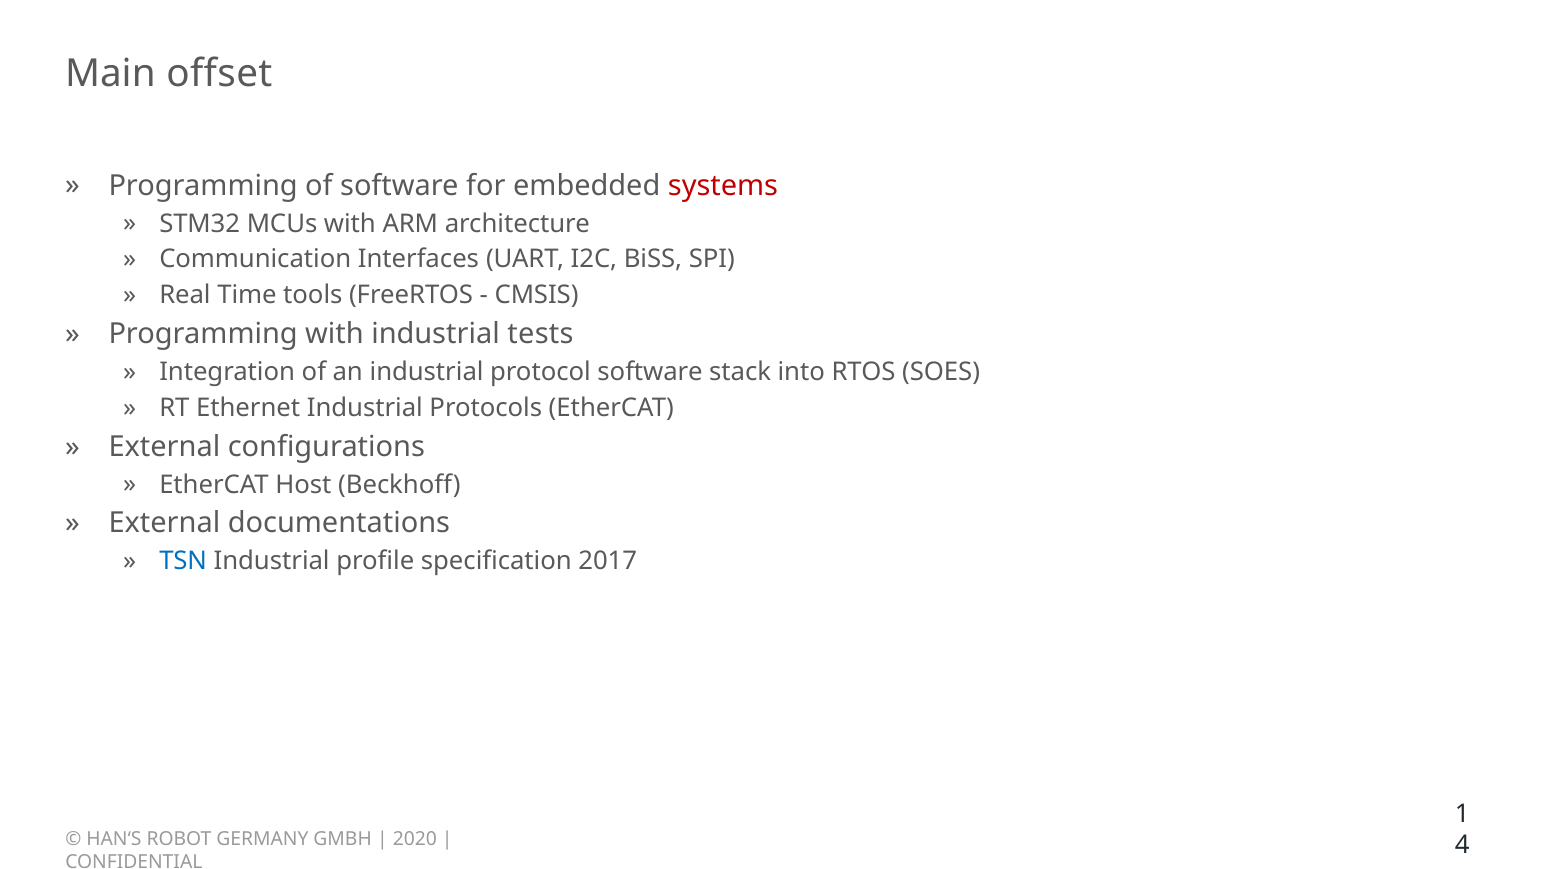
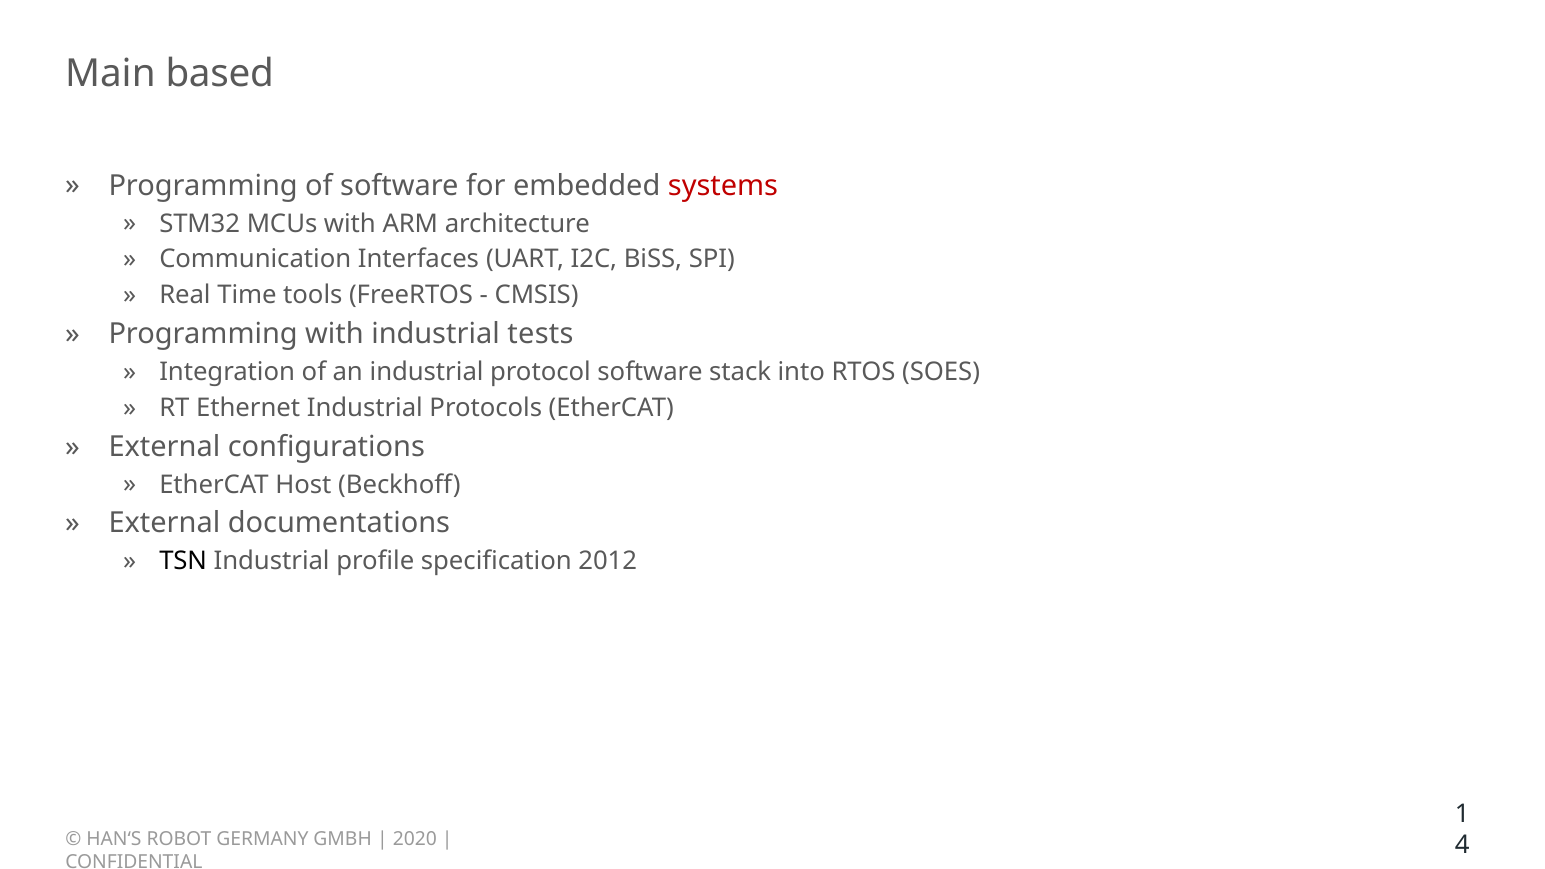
offset: offset -> based (220, 74)
TSN colour: blue -> black (183, 561)
2017: 2017 -> 2012 (608, 561)
